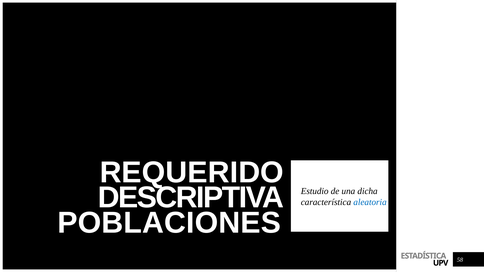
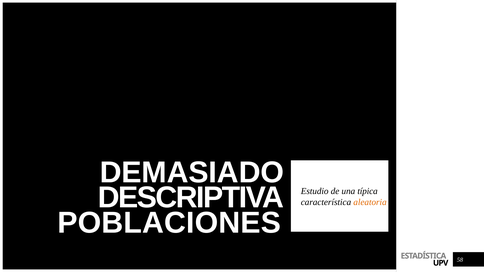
REQUERIDO: REQUERIDO -> DEMASIADO (192, 173)
dicha: dicha -> típica (368, 191)
aleatoria colour: blue -> orange (370, 202)
